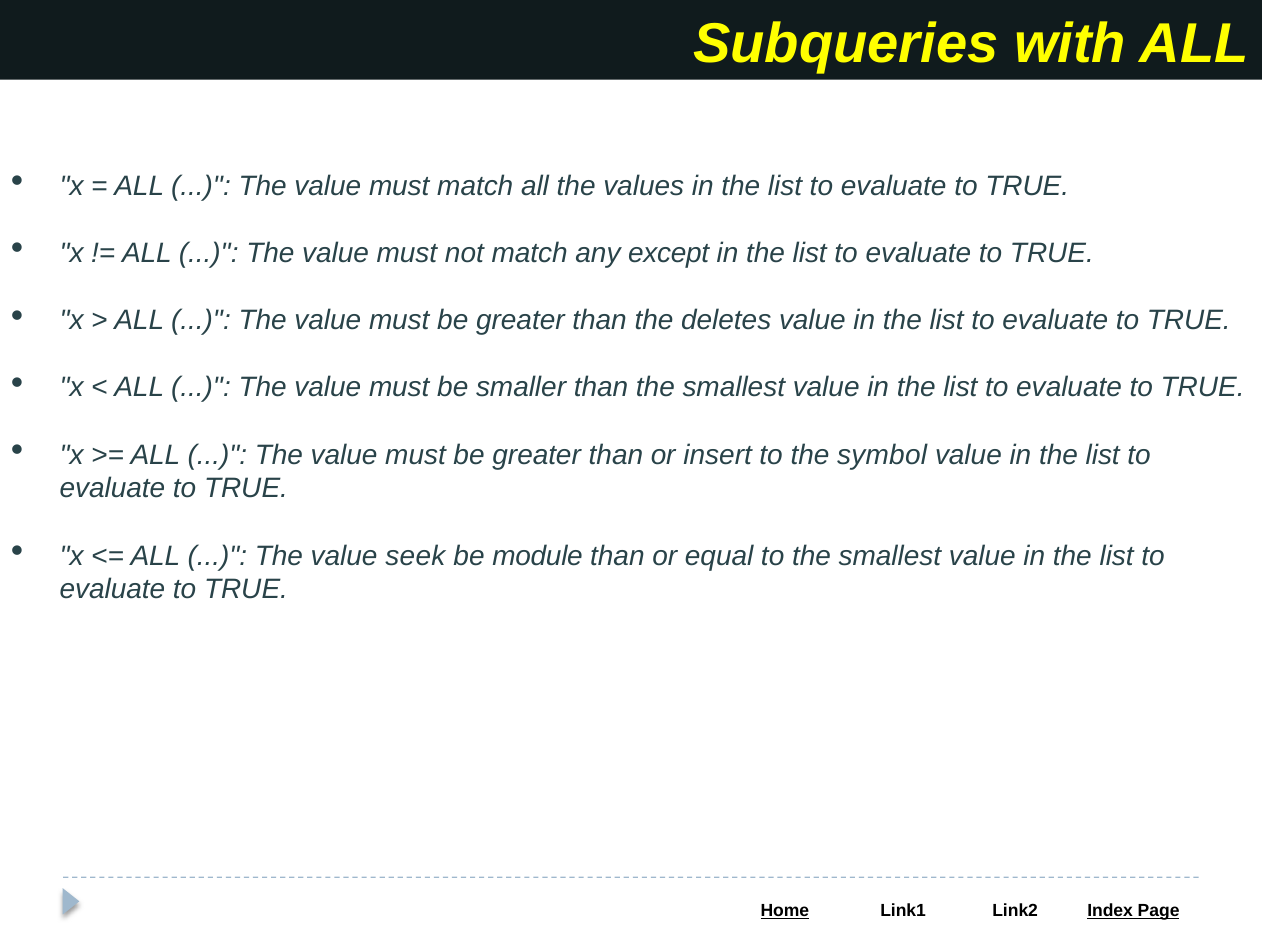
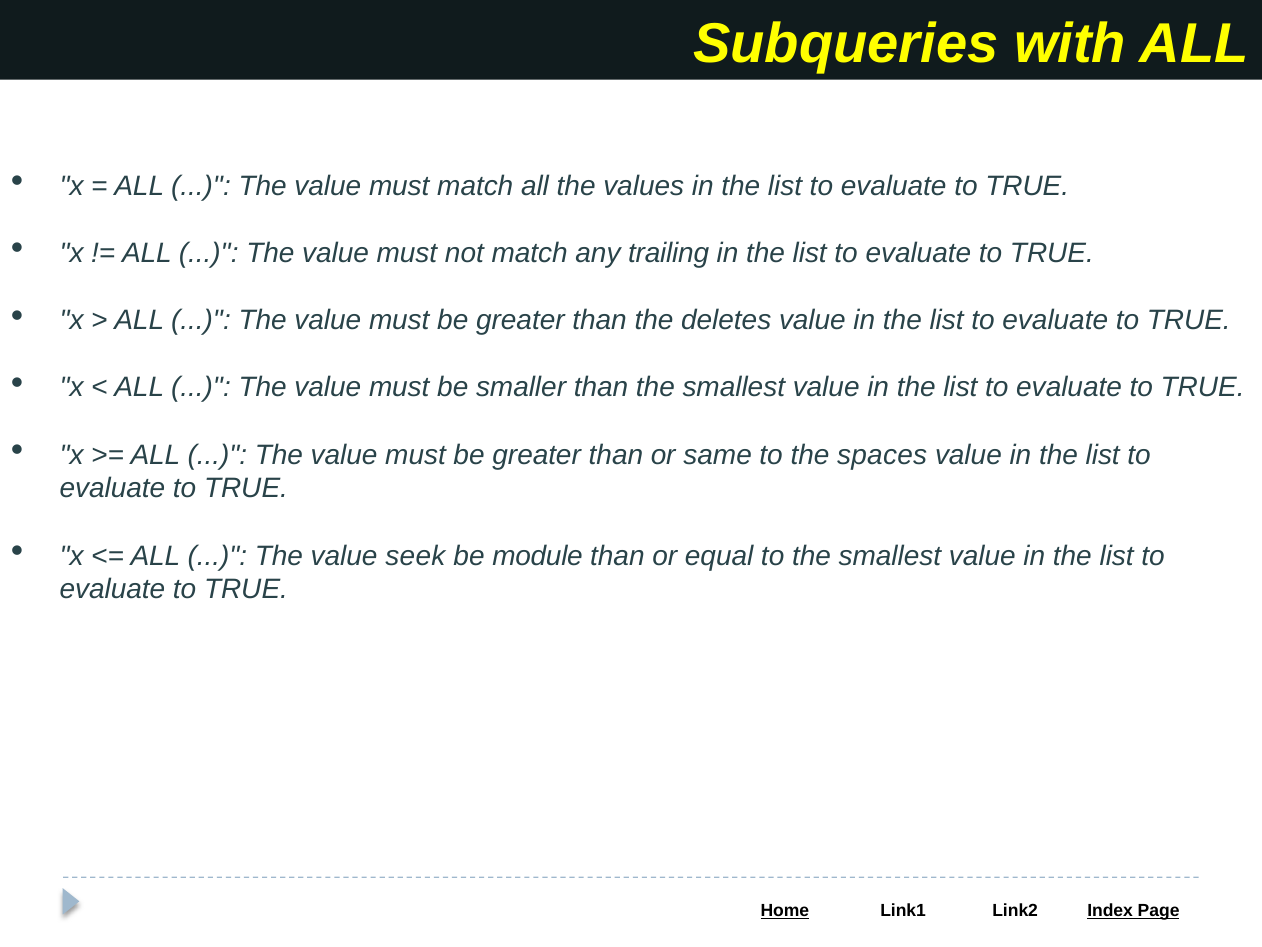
except: except -> trailing (669, 253)
insert: insert -> same (718, 455)
symbol: symbol -> spaces (882, 455)
